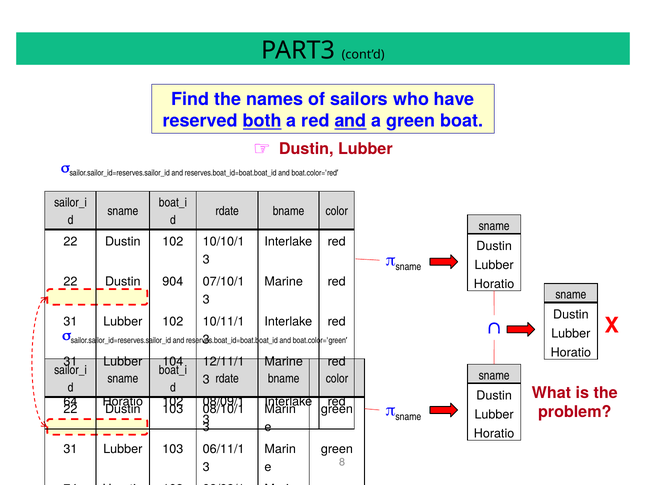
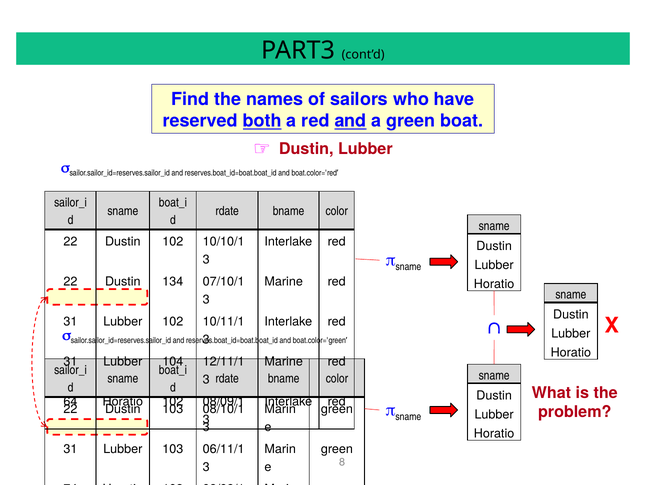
904: 904 -> 134 (173, 281)
